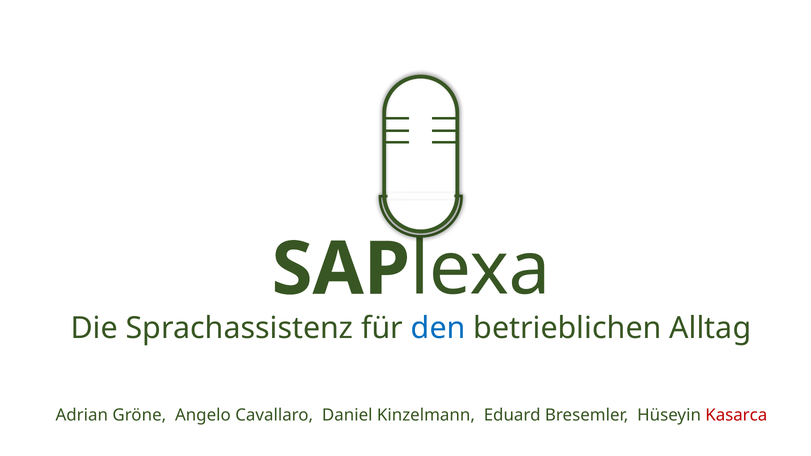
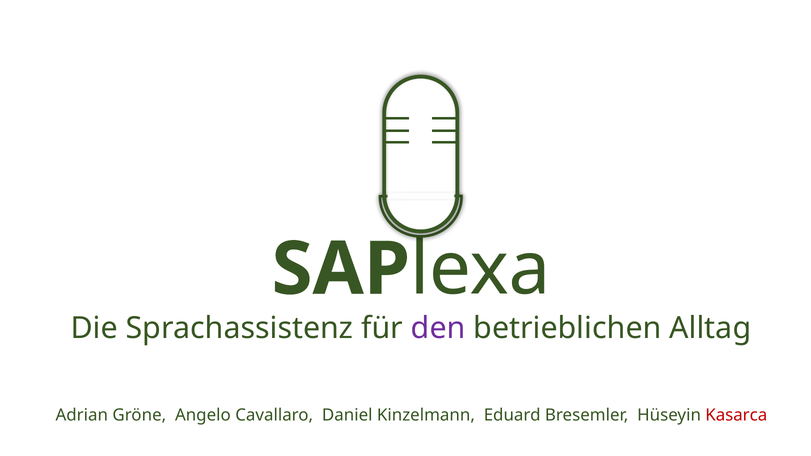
den colour: blue -> purple (438, 328)
